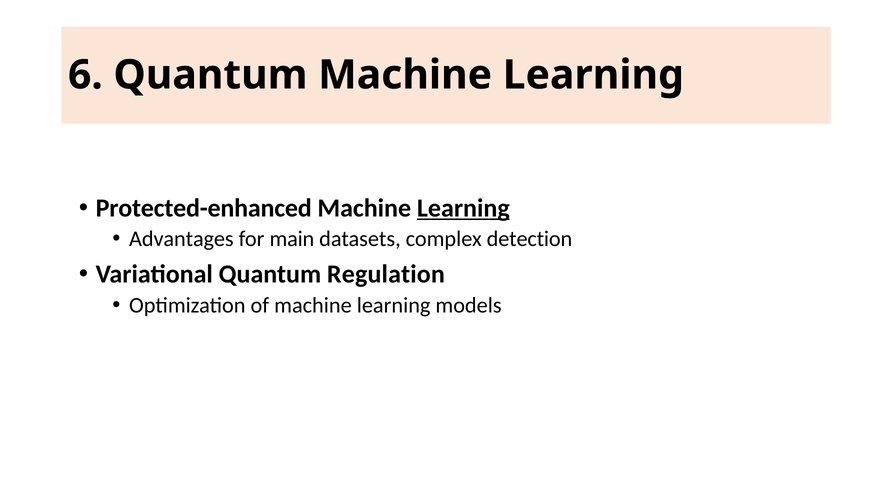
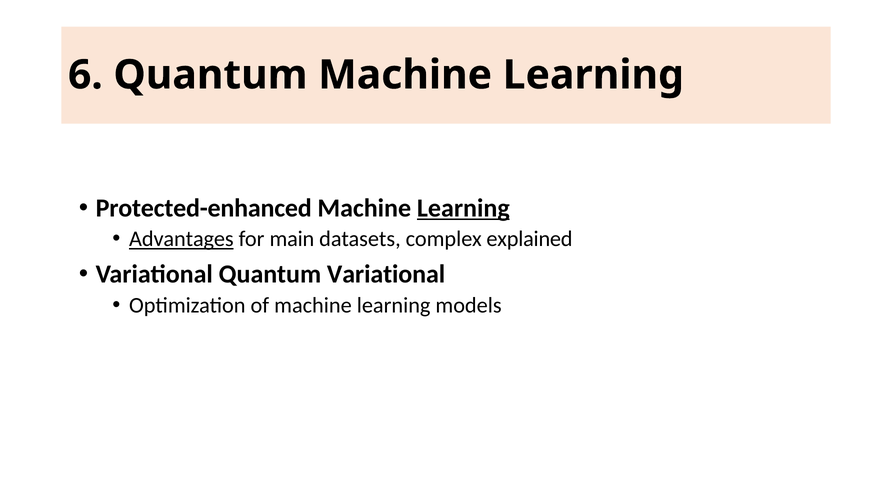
Advantages underline: none -> present (181, 239)
detection: detection -> explained (530, 239)
Quantum Regulation: Regulation -> Variational (386, 274)
